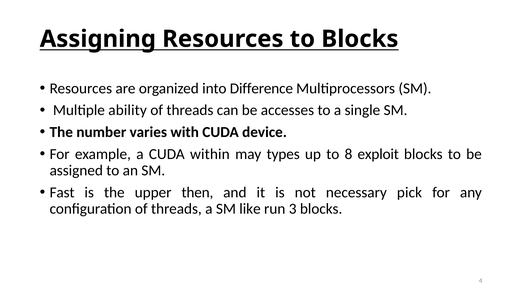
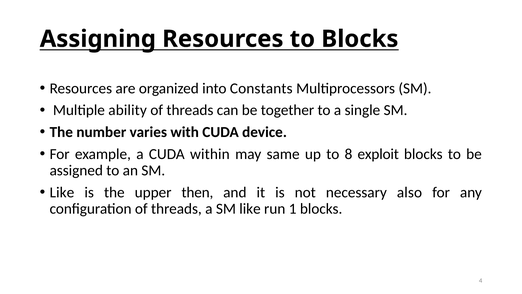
Difference: Difference -> Constants (261, 88)
accesses: accesses -> together (287, 110)
types: types -> same (283, 154)
Fast: Fast -> Like (62, 192)
pick: pick -> also (409, 192)
3: 3 -> 1 (293, 209)
